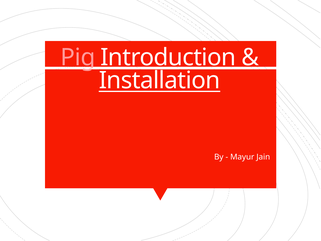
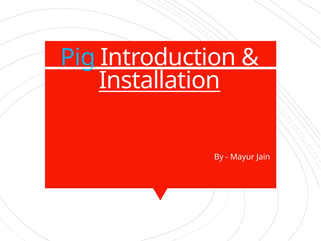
Pig colour: pink -> light blue (78, 57)
